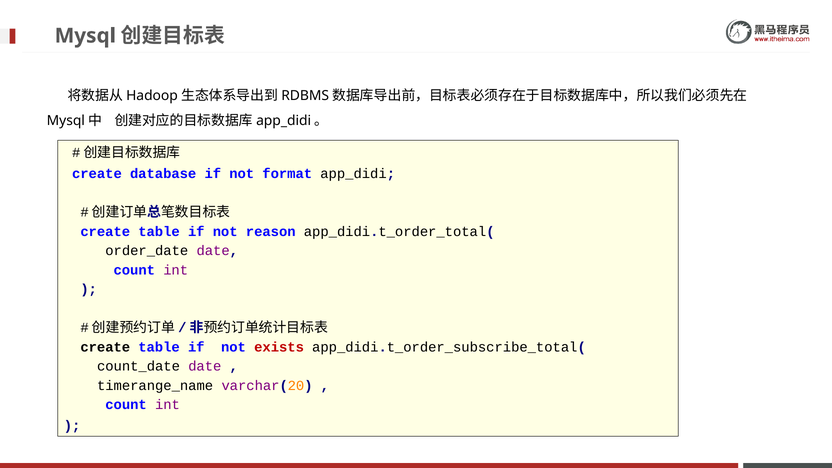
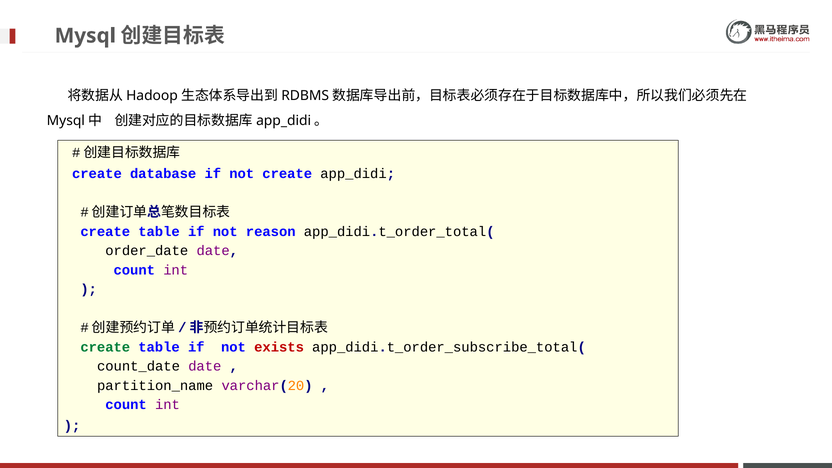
not format: format -> create (287, 174)
create colour: black -> green (105, 347)
timerange_name: timerange_name -> partition_name (155, 385)
